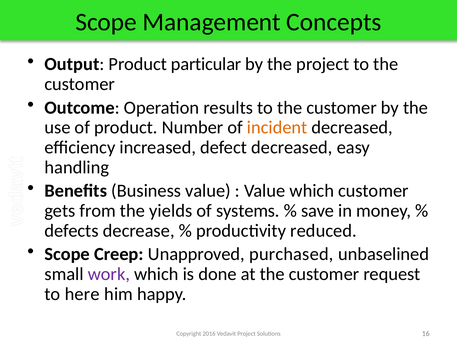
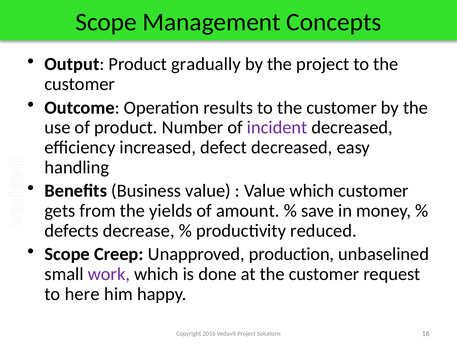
particular: particular -> gradually (206, 64)
incident colour: orange -> purple (277, 127)
systems: systems -> amount (248, 211)
purchased: purchased -> production (292, 254)
